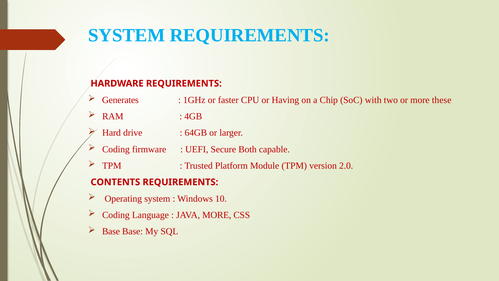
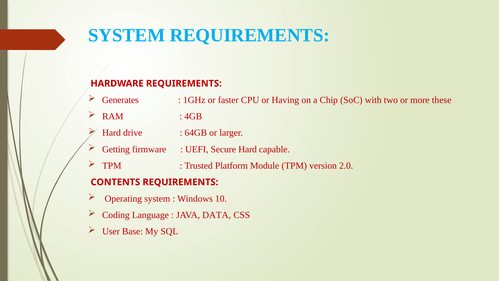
Coding: Coding -> Getting (116, 149)
Secure Both: Both -> Hard (248, 149)
JAVA MORE: MORE -> DATA (217, 215)
Base: Base -> User (111, 231)
